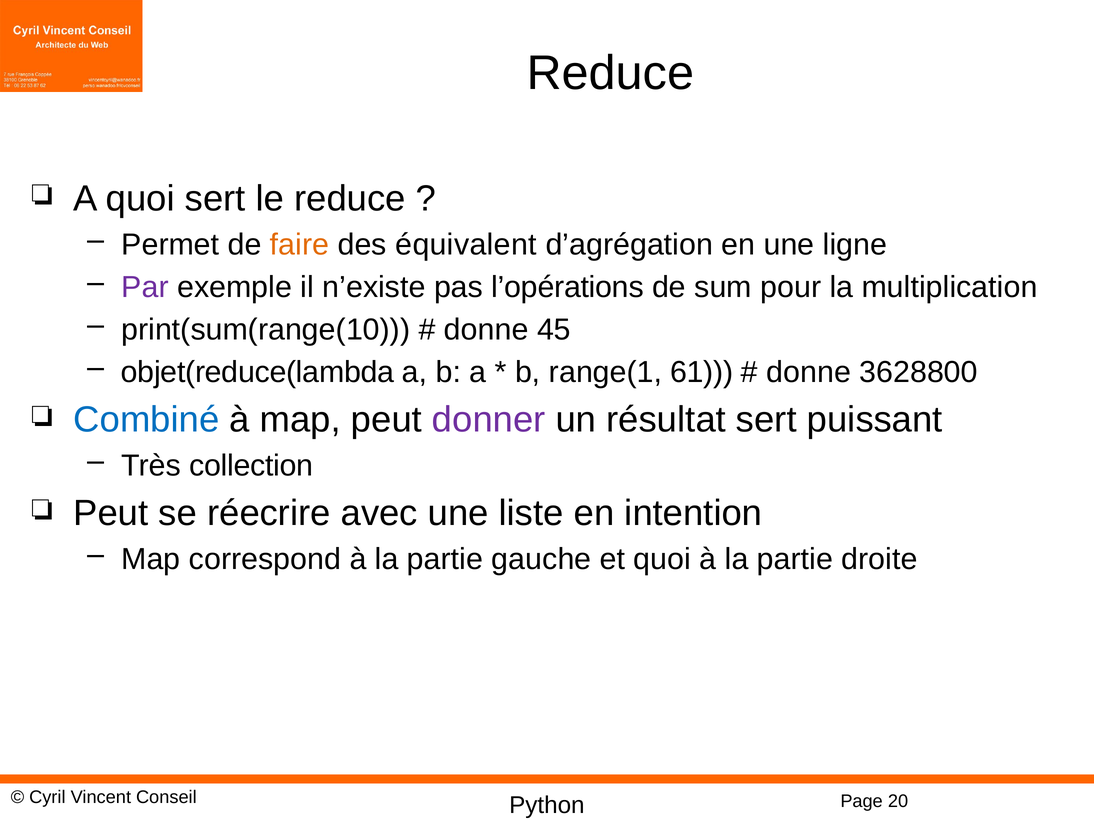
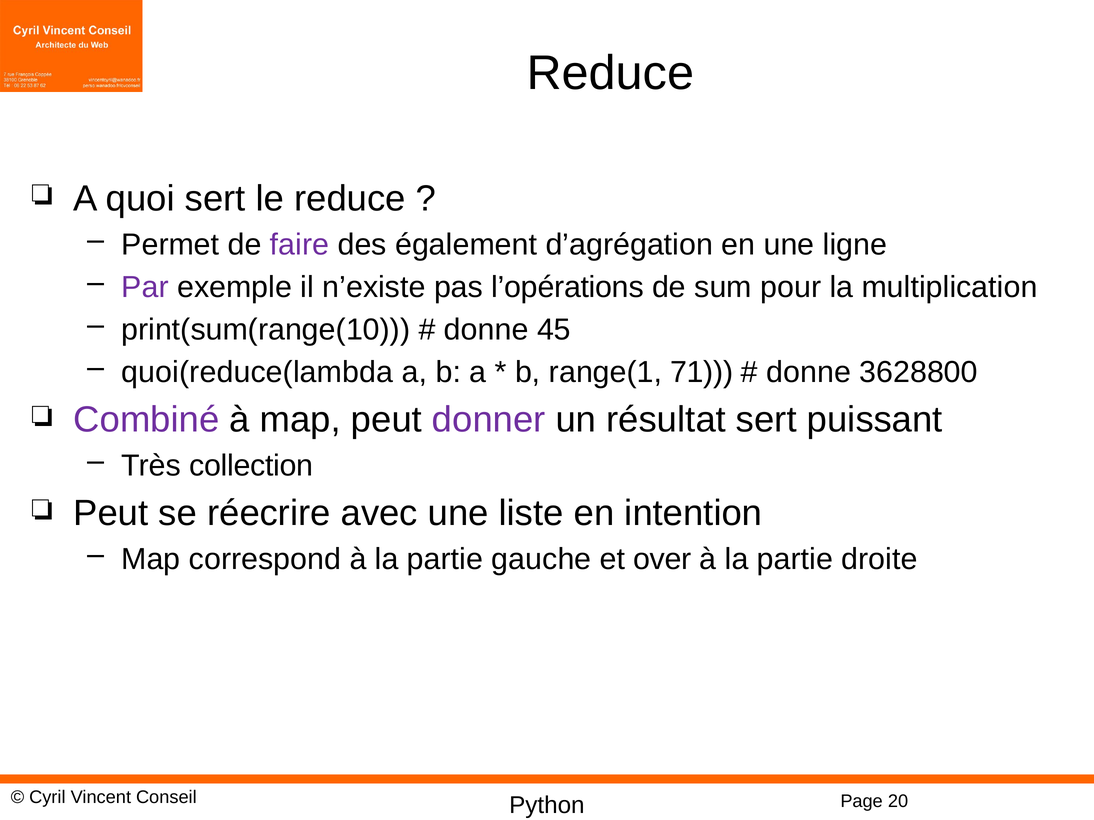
faire colour: orange -> purple (300, 245)
équivalent: équivalent -> également (466, 245)
objet(reduce(lambda: objet(reduce(lambda -> quoi(reduce(lambda (257, 372)
61: 61 -> 71 (702, 372)
Combiné colour: blue -> purple (146, 420)
et quoi: quoi -> over (662, 560)
